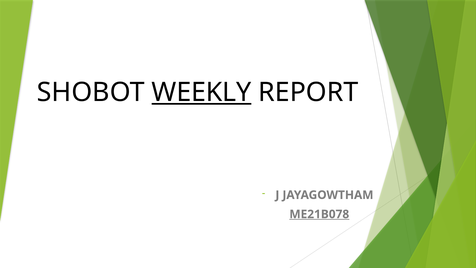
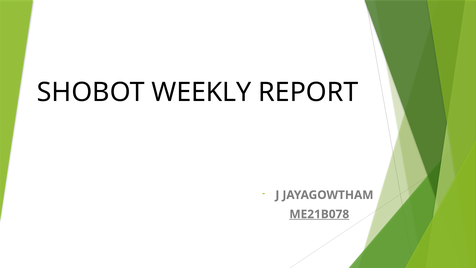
WEEKLY underline: present -> none (201, 92)
